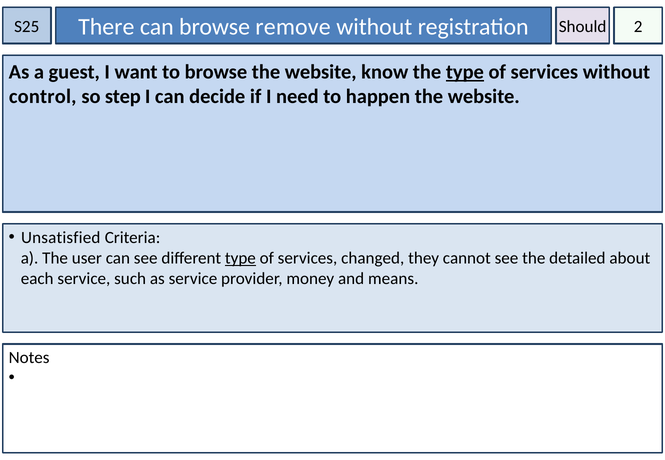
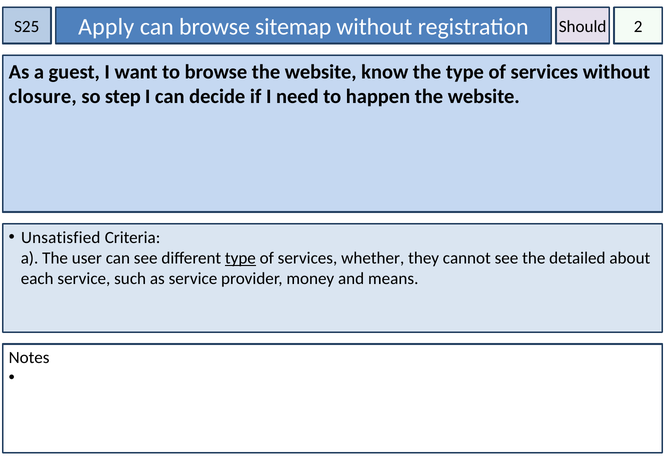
There: There -> Apply (106, 27)
remove: remove -> sitemap (293, 27)
type underline: present -> none (465, 72)
control: control -> closure (43, 97)
changed: changed -> whether (373, 258)
